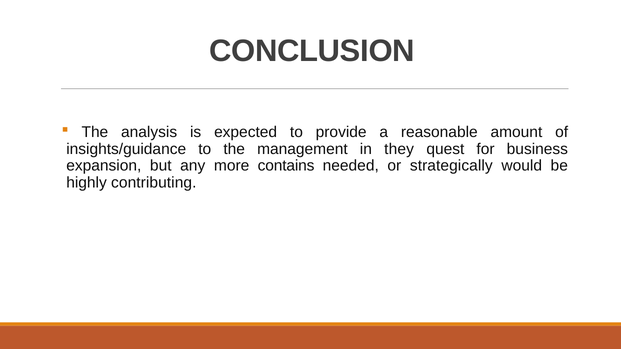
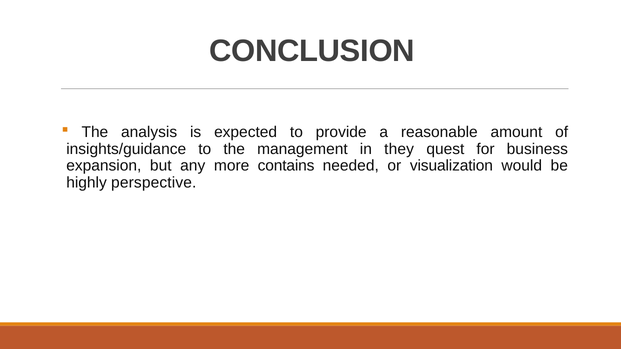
strategically: strategically -> visualization (451, 166)
contributing: contributing -> perspective (154, 183)
